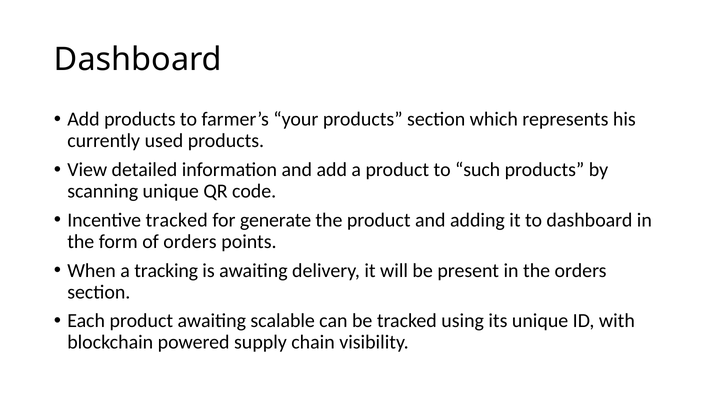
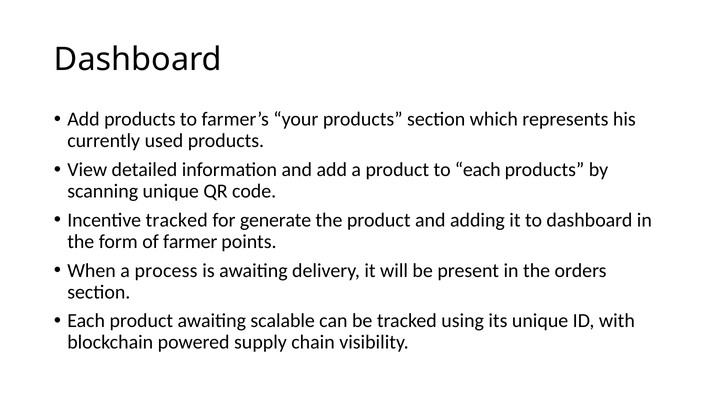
to such: such -> each (478, 170)
of orders: orders -> farmer (190, 242)
tracking: tracking -> process (166, 271)
